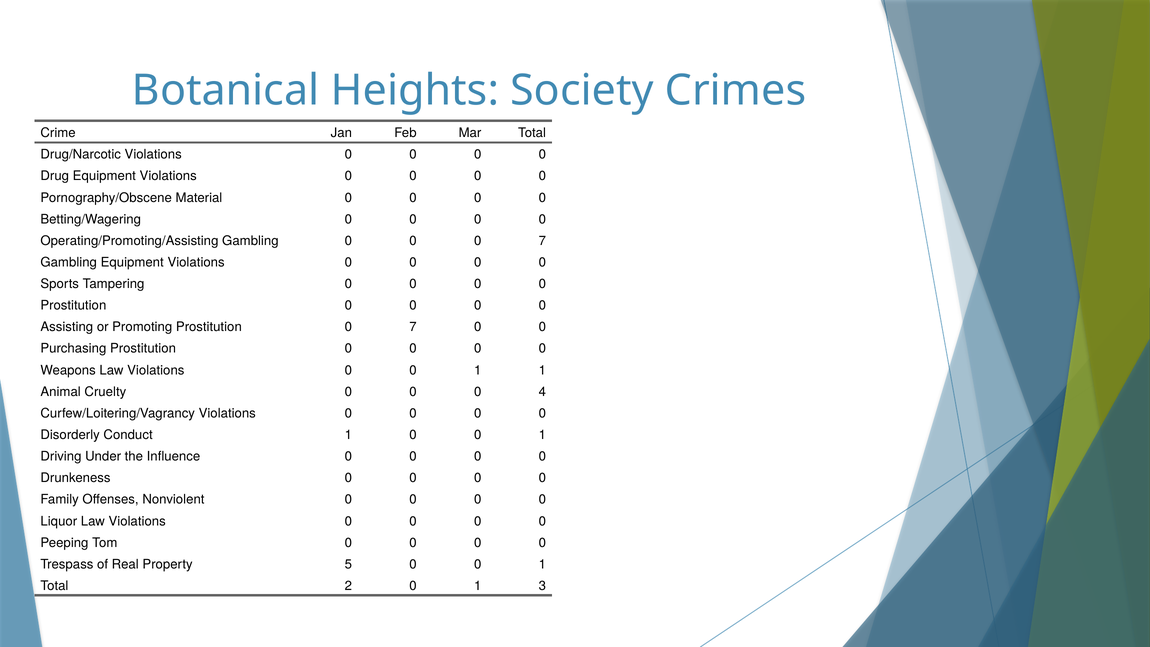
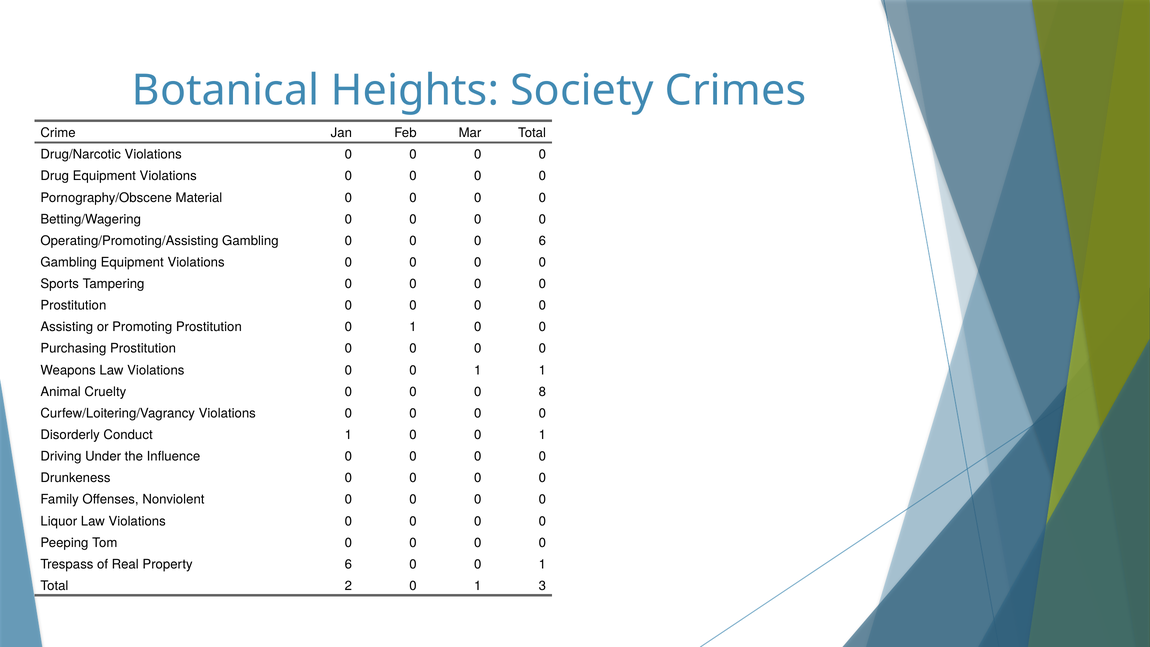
0 0 7: 7 -> 6 (542, 241)
Prostitution 0 7: 7 -> 1 (413, 327)
4: 4 -> 8 (542, 392)
Property 5: 5 -> 6 (348, 564)
